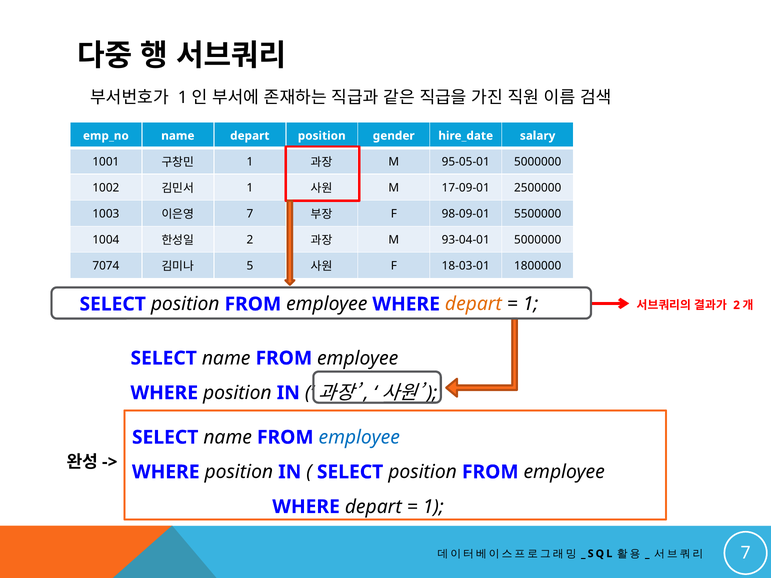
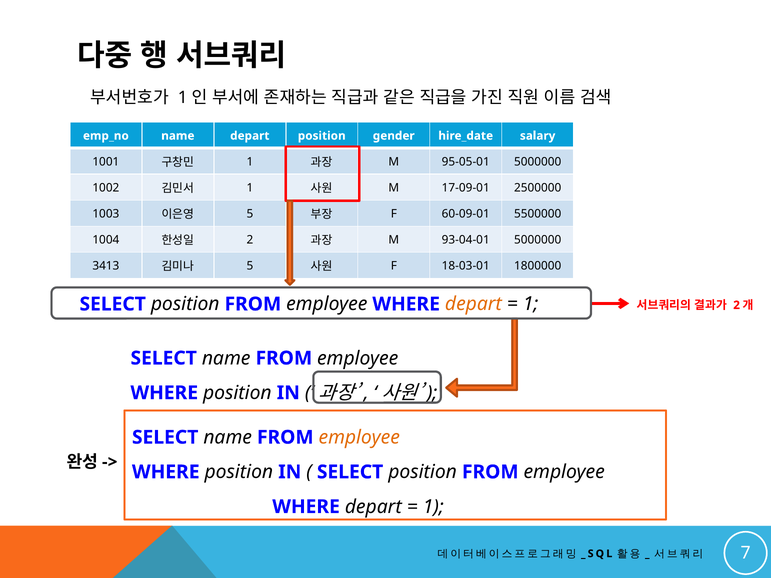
7: 7 -> 5 (250, 214)
98-09-01: 98-09-01 -> 60-09-01 (466, 214)
7074: 7074 -> 3413 (106, 266)
employee colour: blue -> orange (359, 438)
